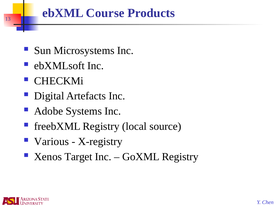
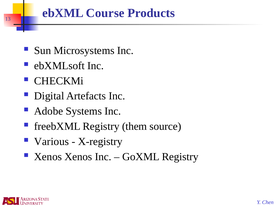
local: local -> them (135, 127)
Xenos Target: Target -> Xenos (78, 157)
